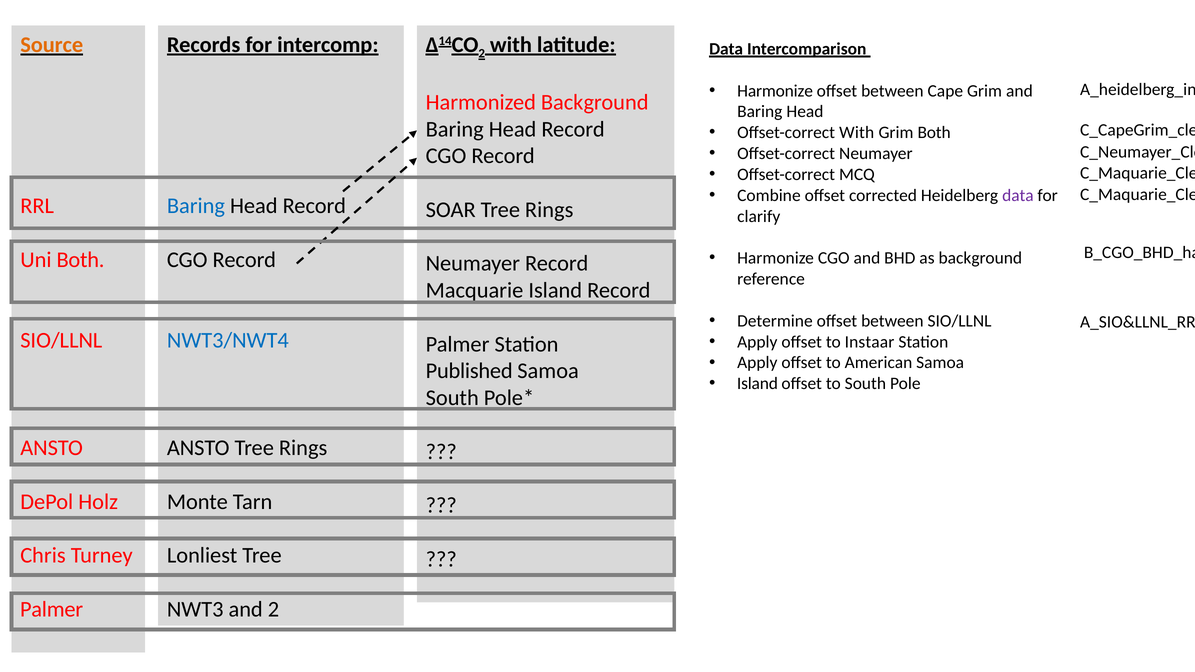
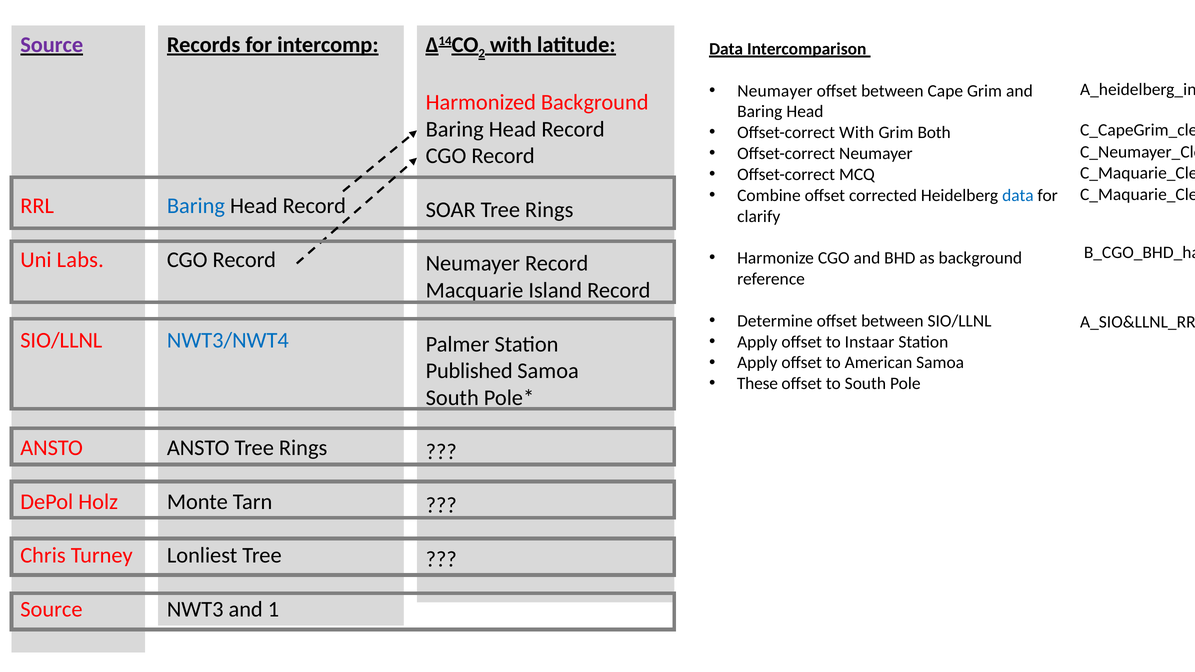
Source colour: orange -> purple (52, 45)
Harmonize: Harmonize -> Neumayer (775, 91)
data colour: purple -> blue (1018, 195)
Uni Both: Both -> Labs (80, 260)
Island: Island -> These (757, 384)
Palmer: Palmer -> Source (51, 609)
and 2: 2 -> 1 (273, 609)
